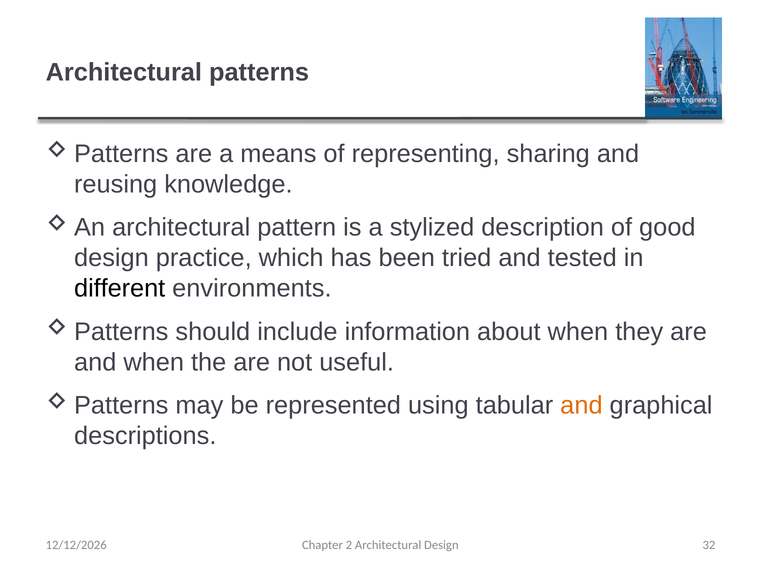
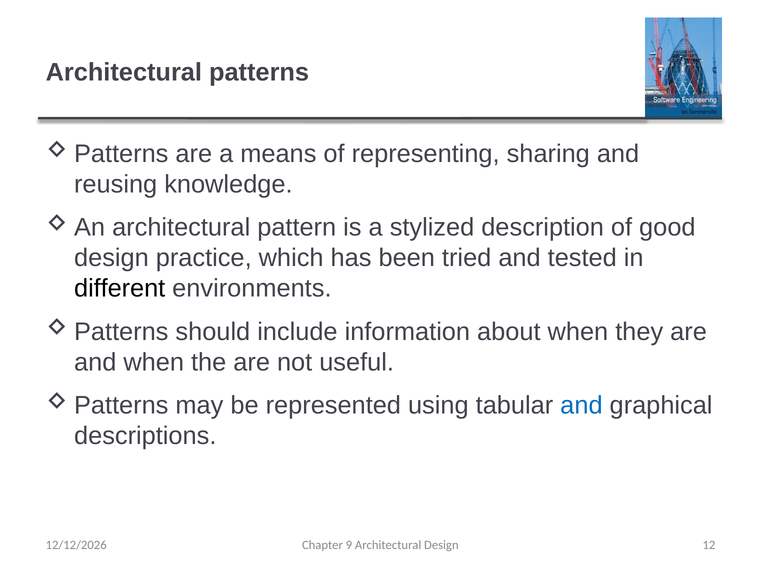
and colour: orange -> blue (581, 405)
2: 2 -> 9 (349, 545)
32: 32 -> 12 (709, 545)
